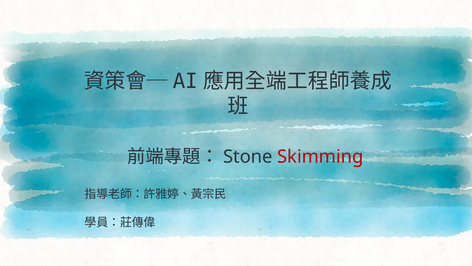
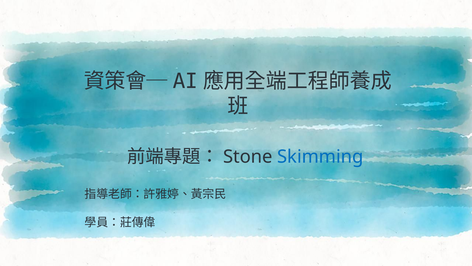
Skimming colour: red -> blue (320, 157)
